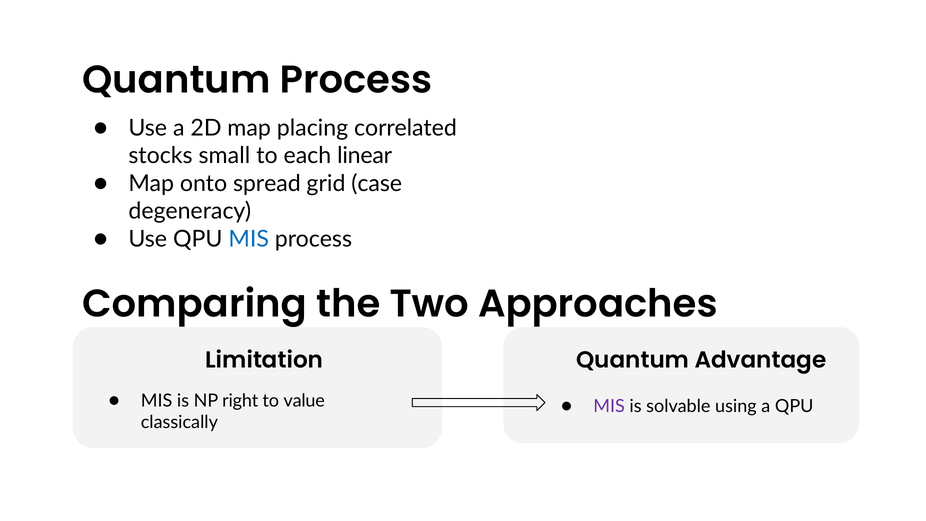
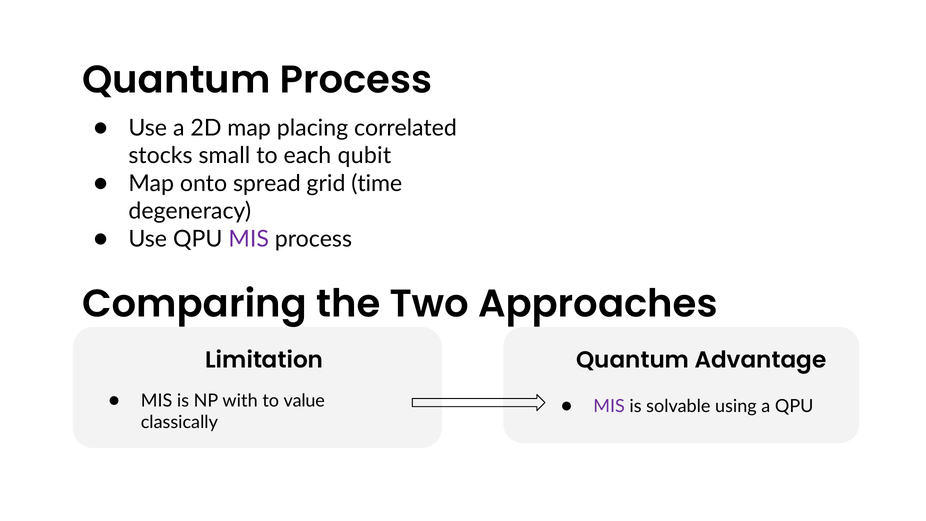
linear: linear -> qubit (364, 156)
case: case -> time (377, 183)
MIS colour: blue -> purple (249, 239)
right: right -> with (240, 401)
